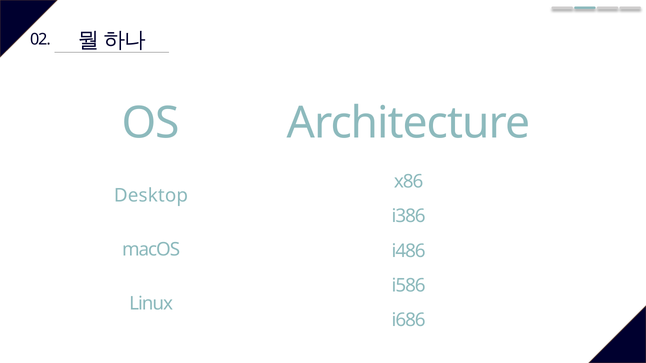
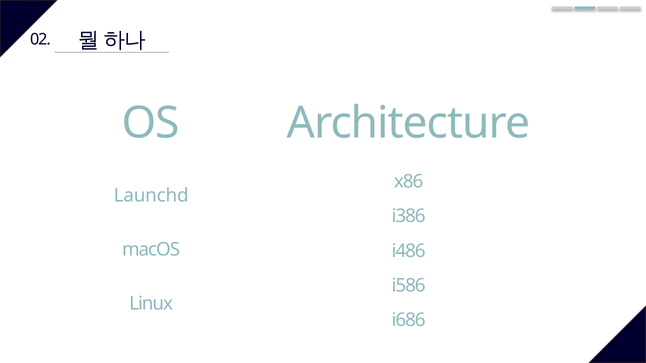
Desktop: Desktop -> Launchd (151, 196)
